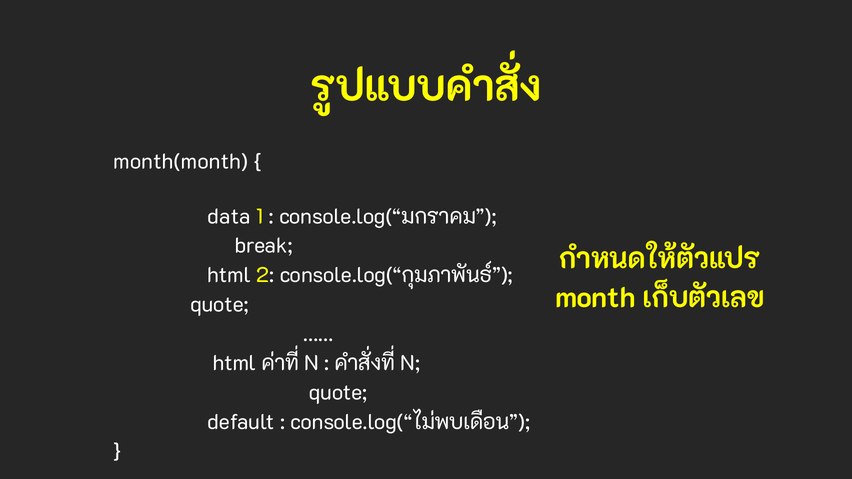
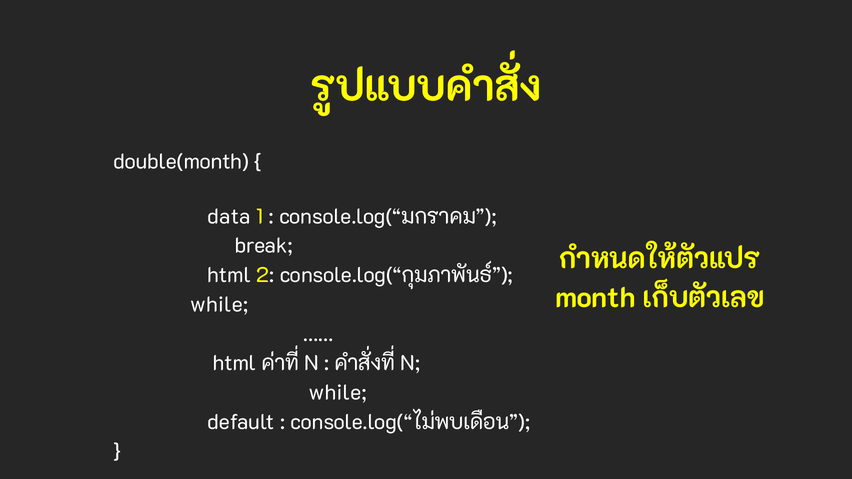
month(month: month(month -> double(month (181, 162)
quote: quote -> while (219, 305)
quote: quote -> while (338, 393)
